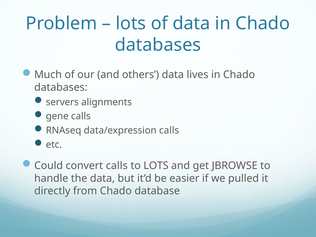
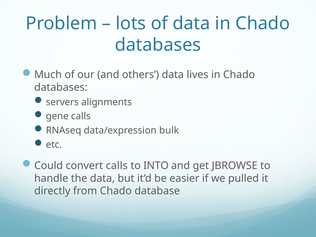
data/expression calls: calls -> bulk (169, 131)
to LOTS: LOTS -> INTO (156, 166)
